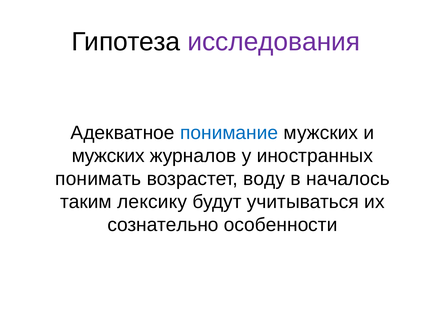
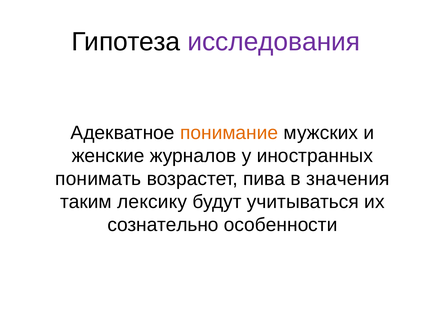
понимание colour: blue -> orange (229, 133)
мужских: мужских -> женские (108, 156)
воду: воду -> пива (264, 179)
началось: началось -> значения (348, 179)
